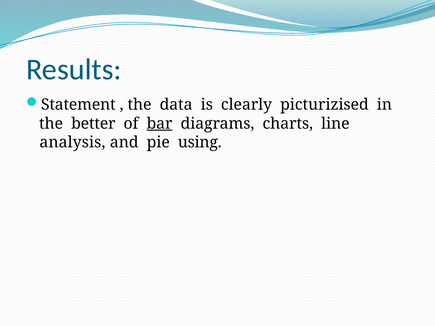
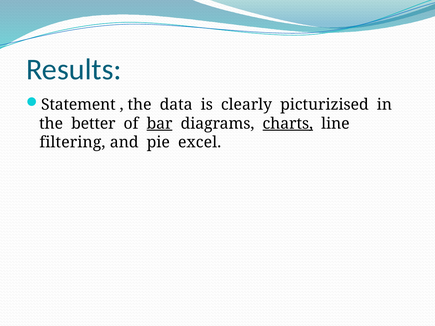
charts underline: none -> present (288, 124)
analysis: analysis -> filtering (72, 142)
using: using -> excel (200, 142)
